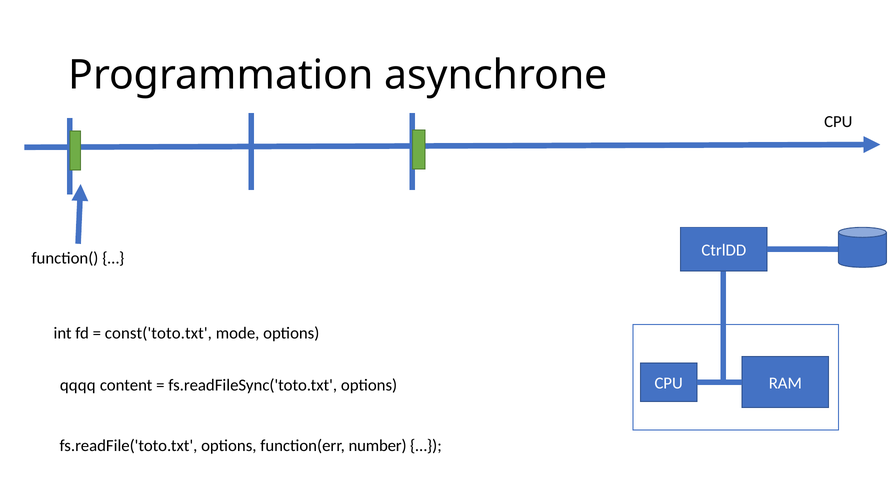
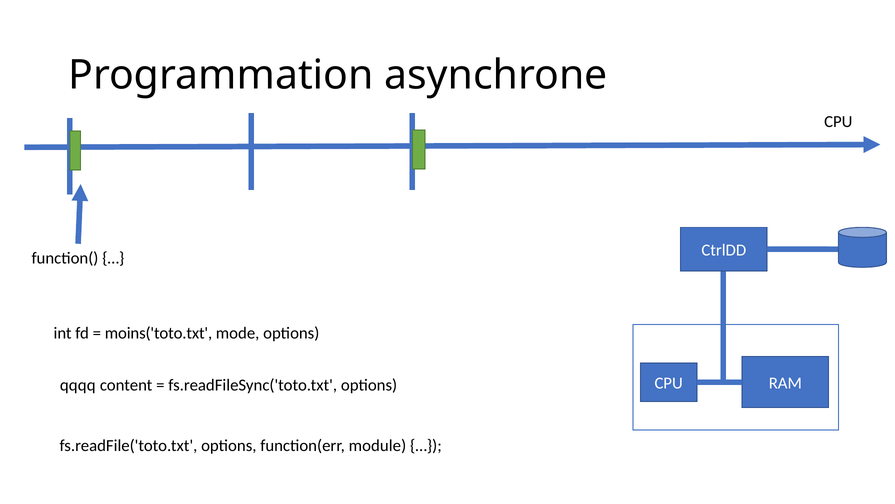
const('toto.txt: const('toto.txt -> moins('toto.txt (159, 333)
number: number -> module (377, 445)
